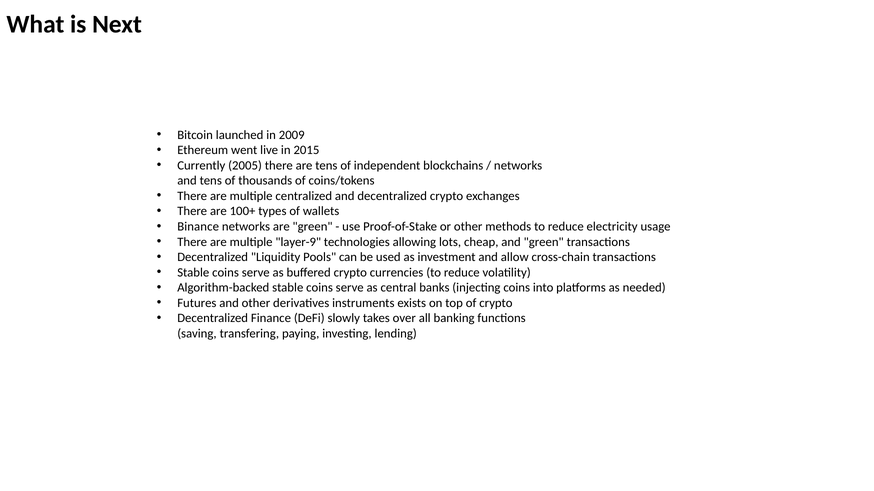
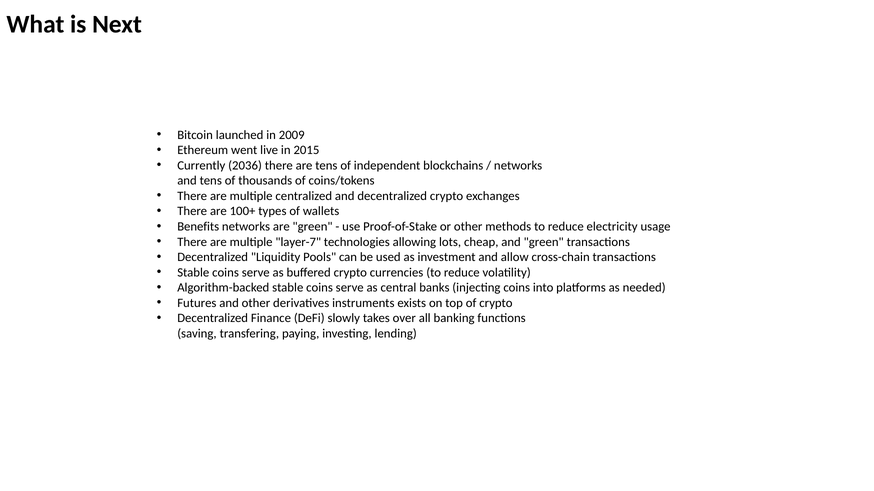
2005: 2005 -> 2036 (245, 166)
Binance: Binance -> Benefits (198, 227)
layer-9: layer-9 -> layer-7 (298, 242)
